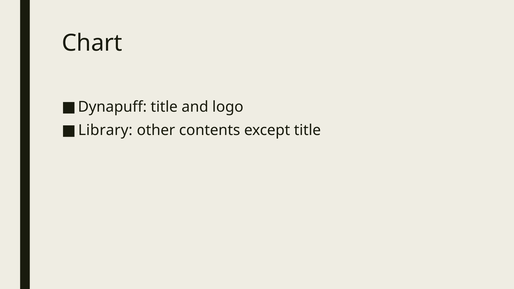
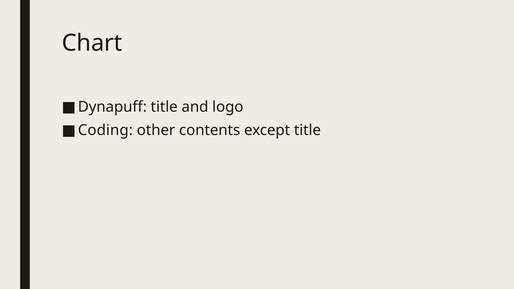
Library: Library -> Coding (105, 130)
